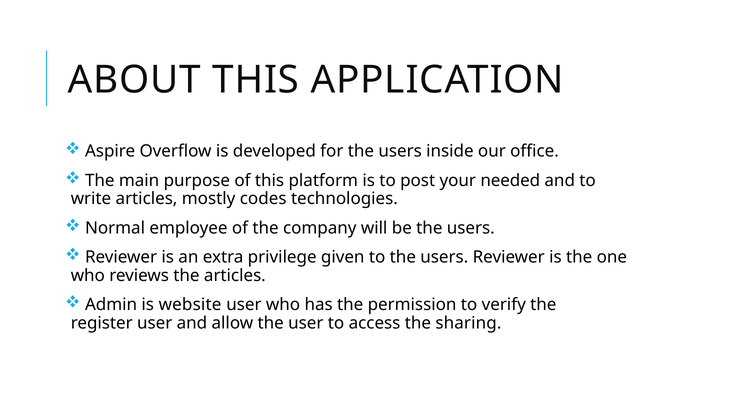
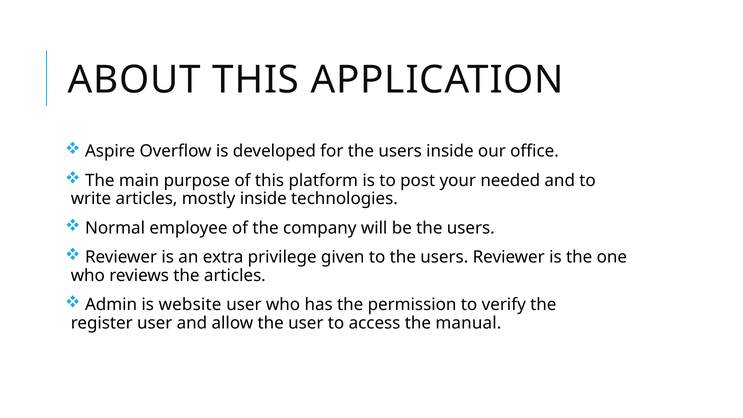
mostly codes: codes -> inside (263, 199)
sharing: sharing -> manual (468, 323)
